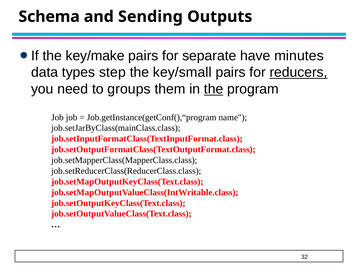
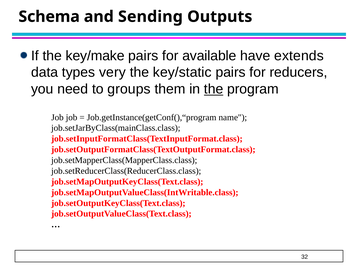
separate: separate -> available (209, 56)
minutes: minutes -> extends (299, 56)
step: step -> very (112, 73)
key/small: key/small -> key/static (182, 73)
reducers underline: present -> none (298, 73)
